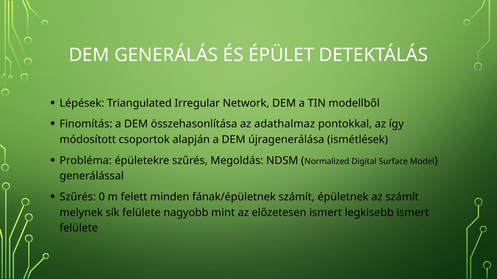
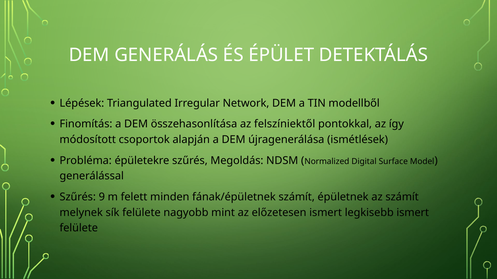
adathalmaz: adathalmaz -> felszíniektől (285, 124)
0: 0 -> 9 (102, 197)
